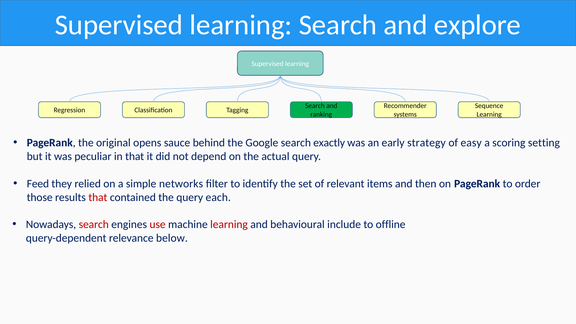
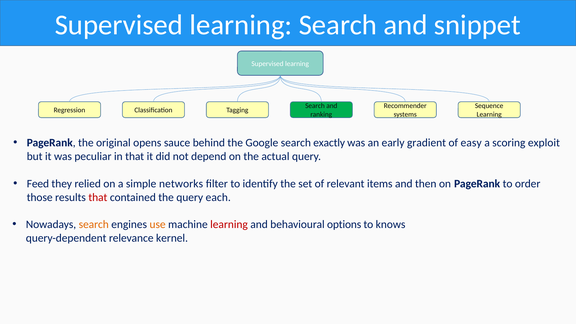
explore: explore -> snippet (477, 25)
strategy: strategy -> gradient (427, 143)
setting: setting -> exploit (544, 143)
search colour: red -> orange (94, 224)
use colour: red -> orange (158, 224)
include: include -> options (344, 224)
offline: offline -> knows (391, 224)
below: below -> kernel (172, 238)
